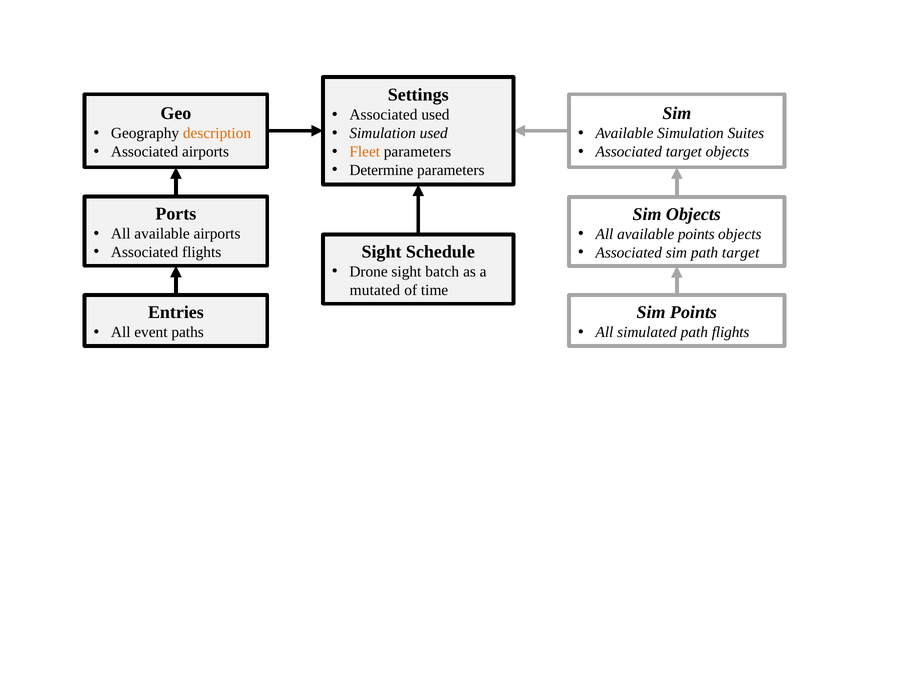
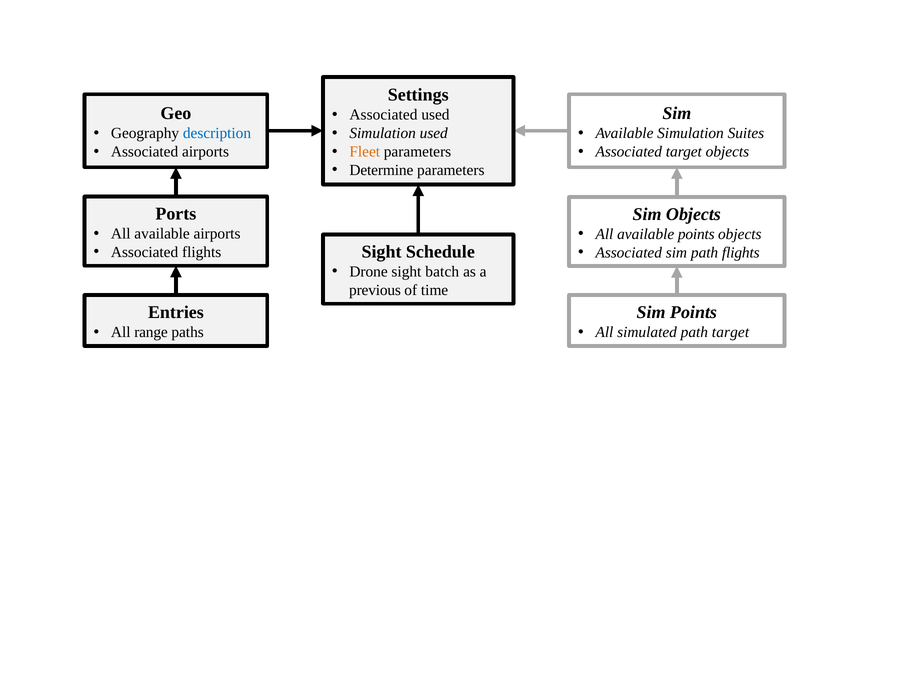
description colour: orange -> blue (217, 133)
path target: target -> flights (741, 253)
mutated: mutated -> previous (375, 290)
event: event -> range (151, 332)
path flights: flights -> target (731, 332)
